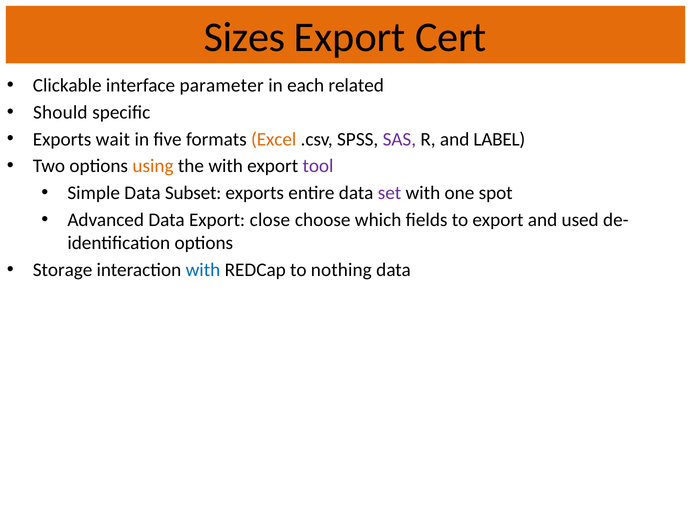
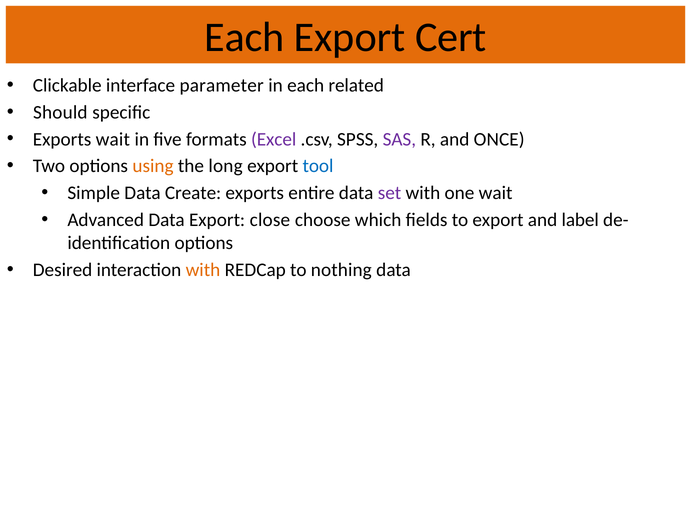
Sizes: Sizes -> Each (244, 38)
Excel colour: orange -> purple (274, 139)
LABEL: LABEL -> ONCE (499, 139)
the with: with -> long (226, 166)
tool colour: purple -> blue (318, 166)
Subset: Subset -> Create (193, 193)
one spot: spot -> wait (496, 193)
used: used -> label (580, 220)
Storage: Storage -> Desired (63, 270)
with colour: blue -> orange (203, 270)
